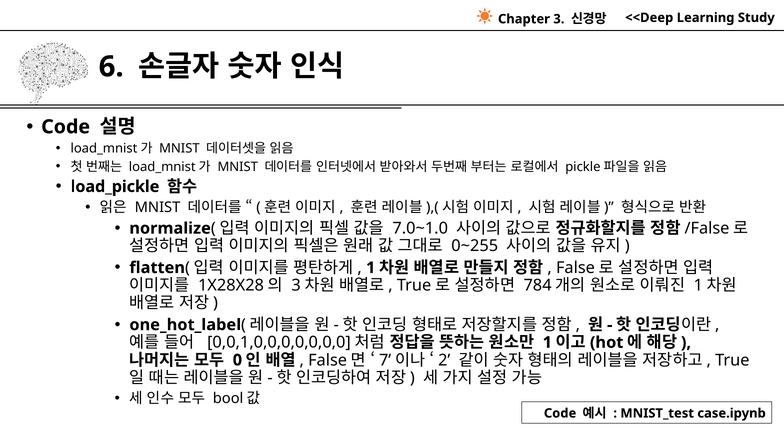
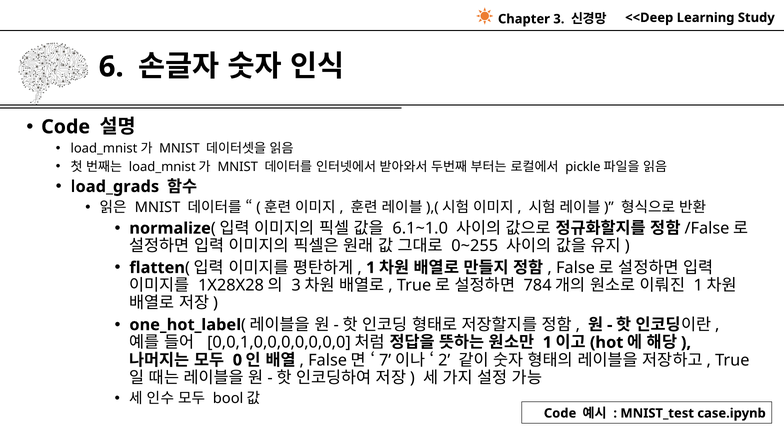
load_pickle: load_pickle -> load_grads (115, 187)
7.0~1.0: 7.0~1.0 -> 6.1~1.0 (420, 228)
